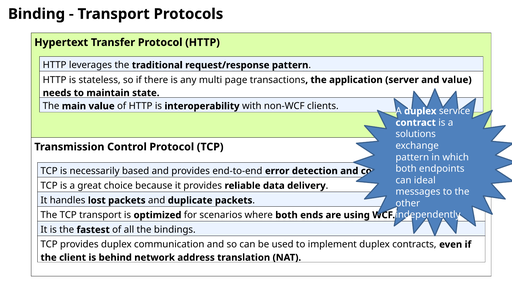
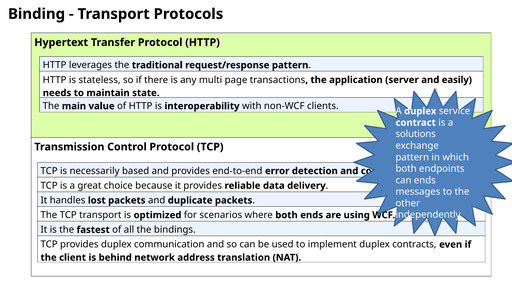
and value: value -> easily (457, 80)
can ideal: ideal -> ends (425, 180)
